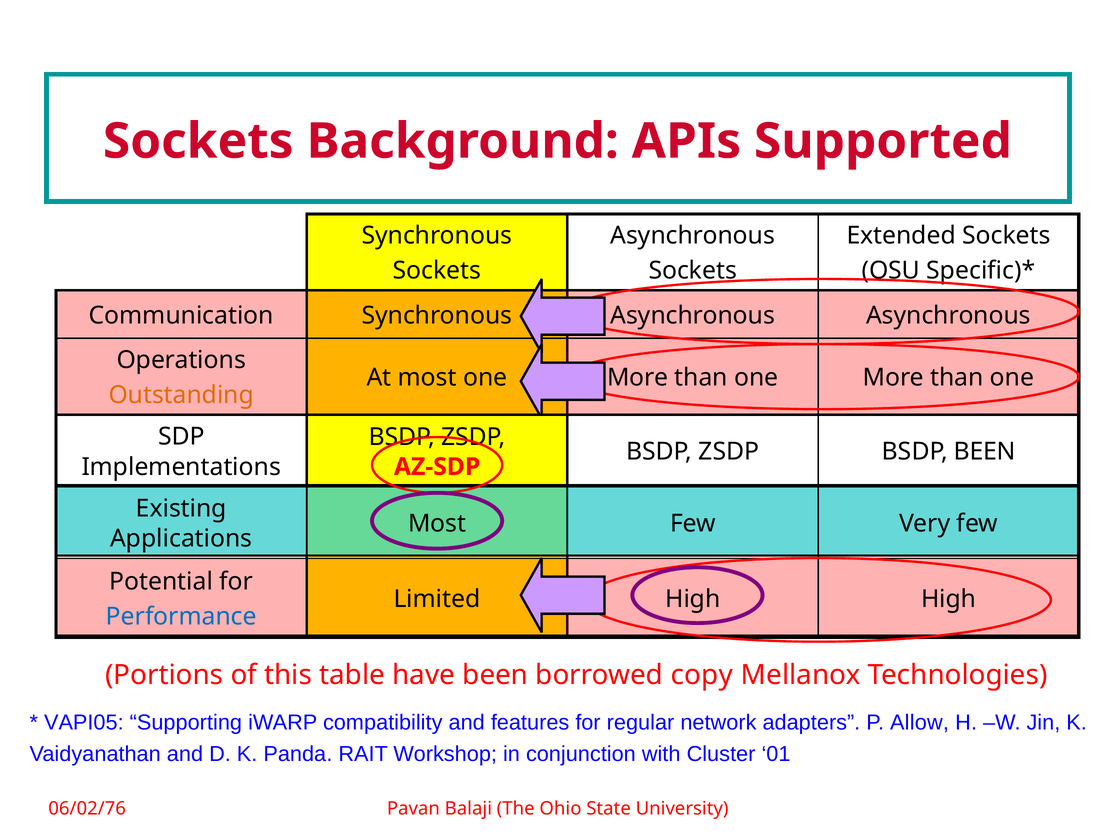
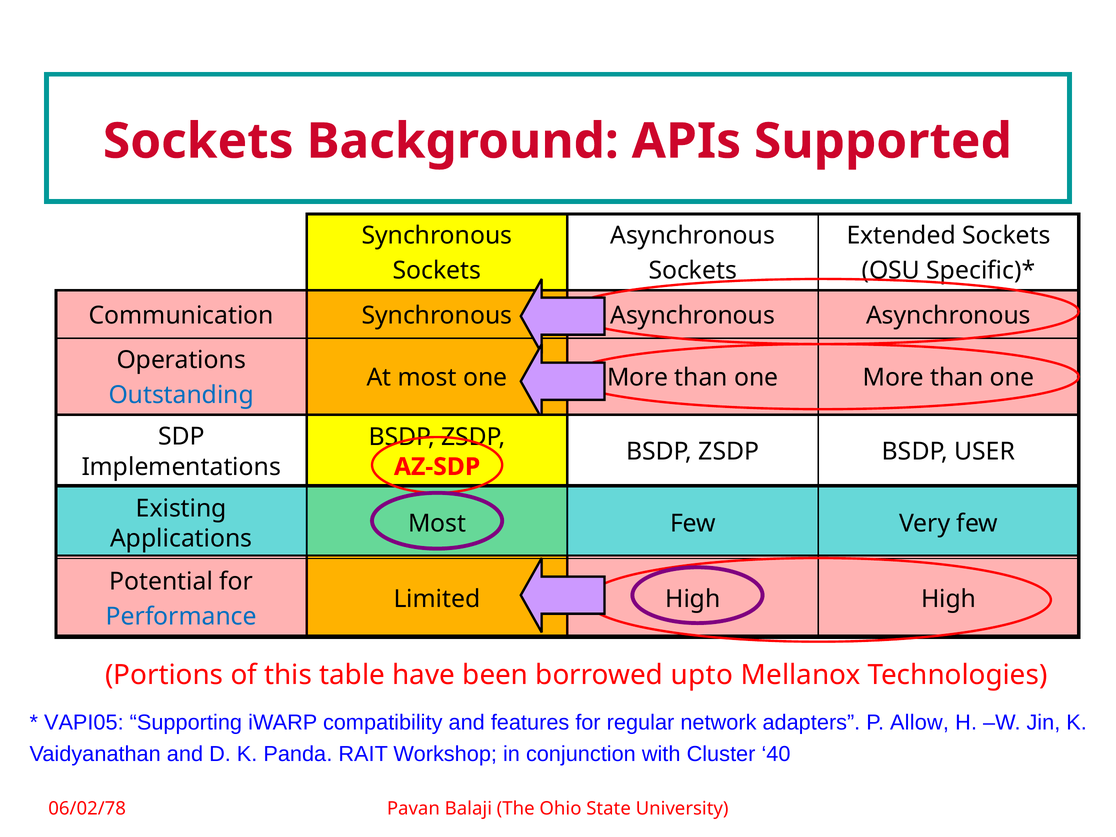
Outstanding colour: orange -> blue (181, 395)
BSDP BEEN: BEEN -> USER (985, 452)
copy: copy -> upto (702, 675)
01: 01 -> 40 (776, 754)
06/02/76: 06/02/76 -> 06/02/78 (87, 809)
